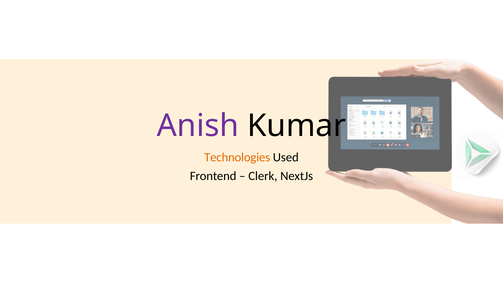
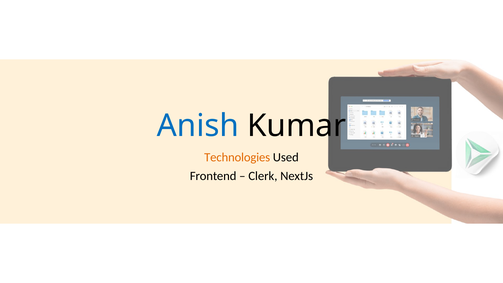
Anish colour: purple -> blue (198, 126)
